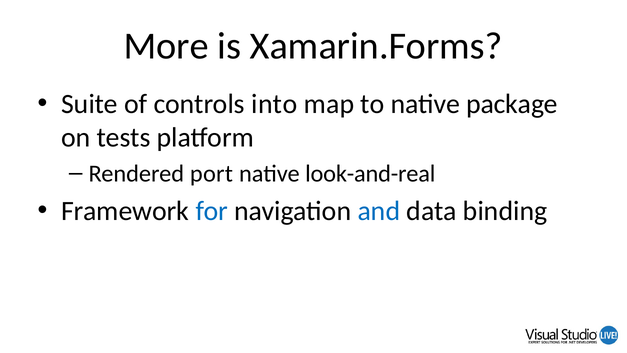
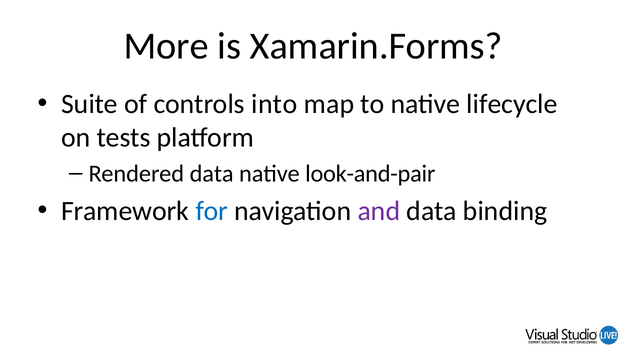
package: package -> lifecycle (512, 104)
Rendered port: port -> data (212, 174)
look-and-real: look-and-real -> look-and-pair (370, 174)
and colour: blue -> purple (379, 211)
